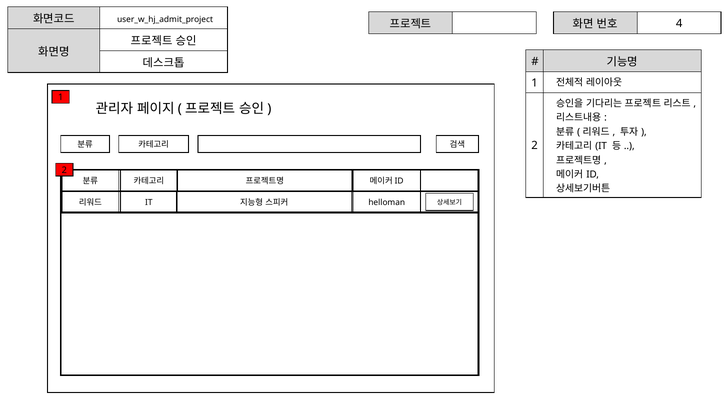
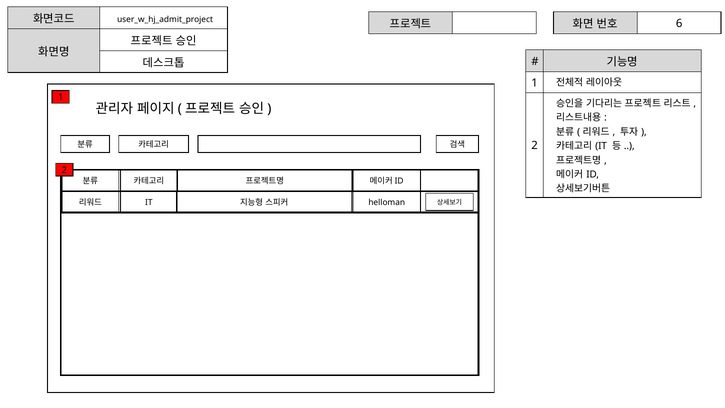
4: 4 -> 6 (679, 23)
